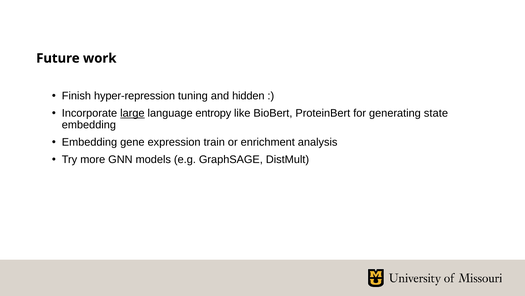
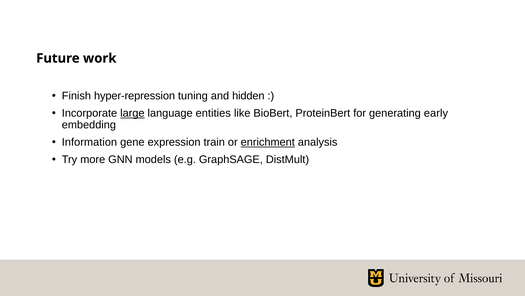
entropy: entropy -> entities (213, 113)
state: state -> early (436, 113)
Embedding: Embedding -> Information (89, 142)
enrichment underline: none -> present (268, 142)
